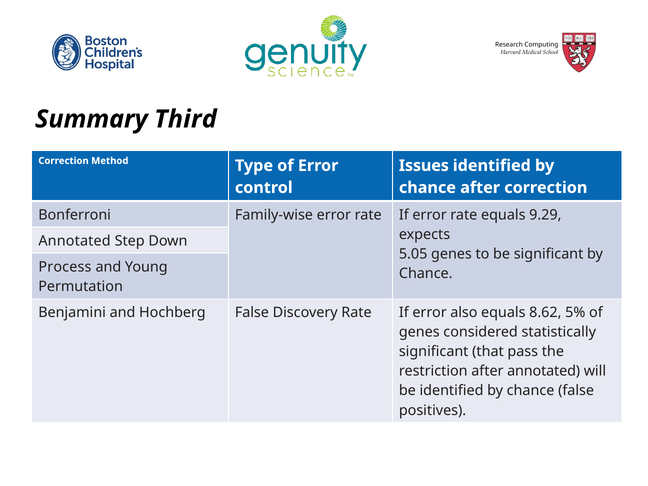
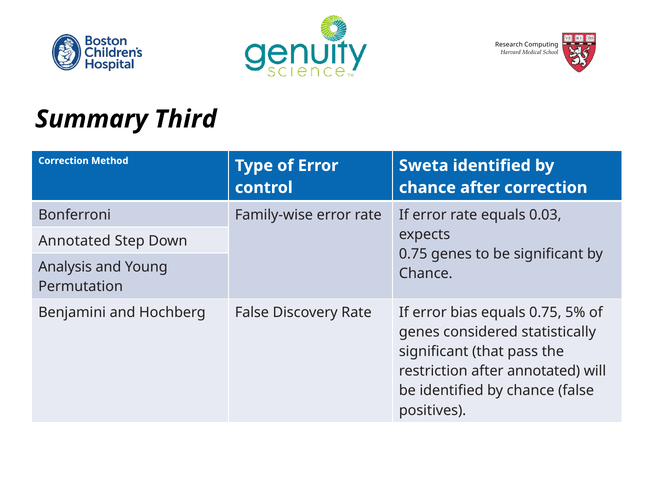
Issues: Issues -> Sweta (424, 166)
9.29: 9.29 -> 0.03 (545, 215)
5.05: 5.05 -> 0.75 (413, 254)
Process: Process -> Analysis (65, 267)
also: also -> bias (464, 313)
equals 8.62: 8.62 -> 0.75 (545, 313)
